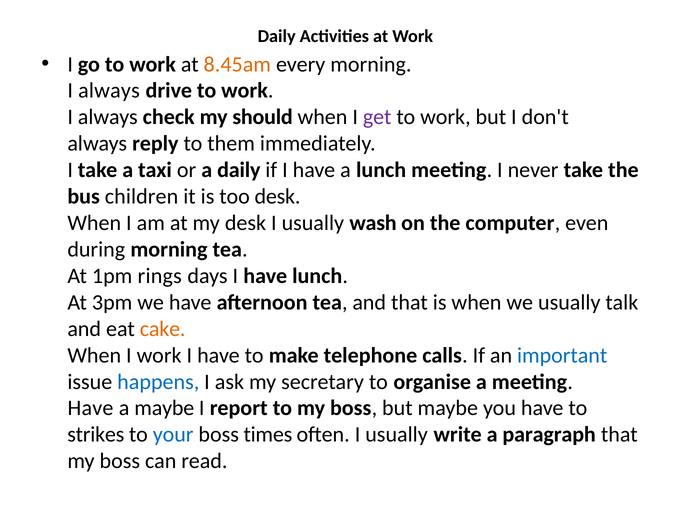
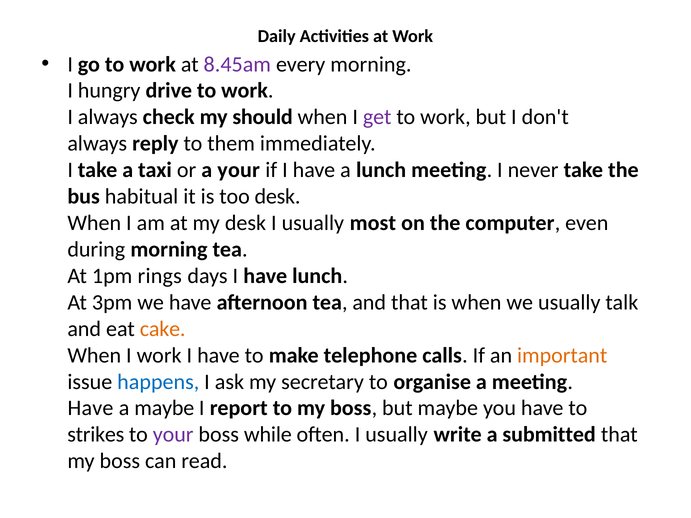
8.45am colour: orange -> purple (237, 64)
always: always -> hungry (109, 91)
a daily: daily -> your (239, 170)
children: children -> habitual (142, 197)
wash: wash -> most (373, 223)
important colour: blue -> orange (562, 355)
your colour: blue -> purple (173, 435)
times: times -> while (268, 435)
paragraph: paragraph -> submitted (549, 435)
